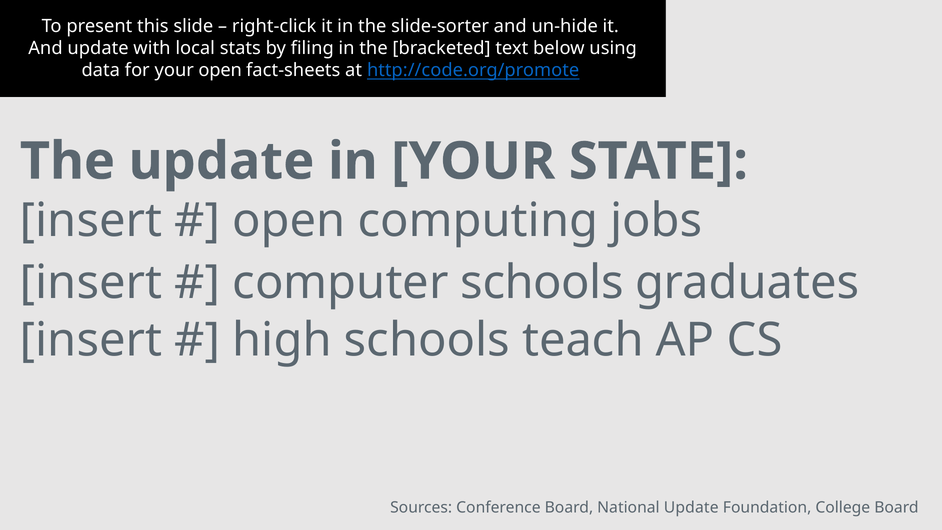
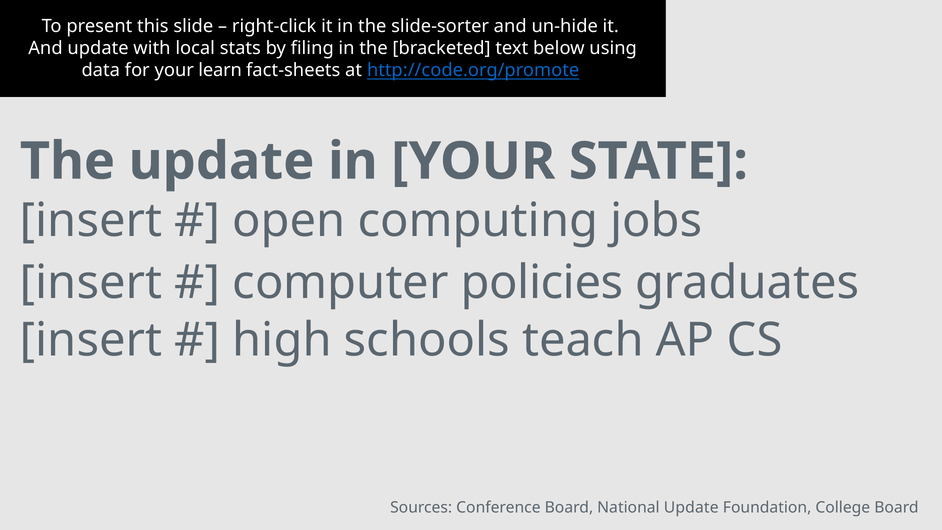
your open: open -> learn (220, 70)
computer schools: schools -> policies (542, 282)
